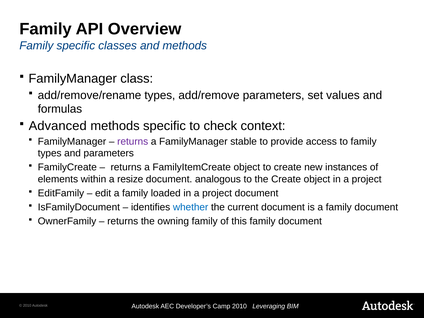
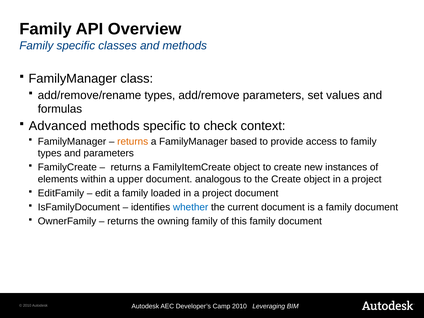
returns colour: purple -> orange (133, 141)
stable: stable -> based (244, 141)
resize: resize -> upper (130, 179)
